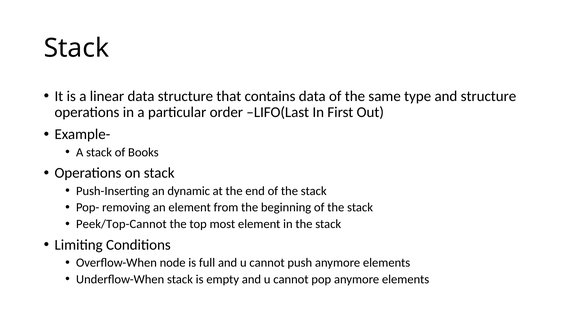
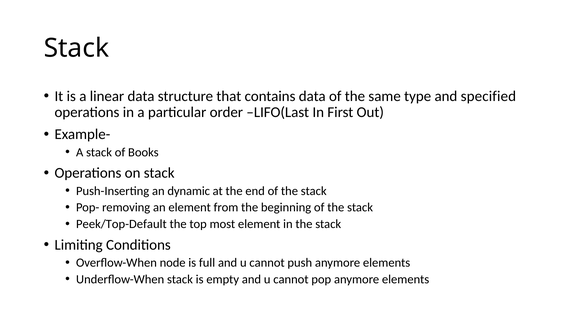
and structure: structure -> specified (488, 96)
Peek/Top-Cannot: Peek/Top-Cannot -> Peek/Top-Default (121, 224)
